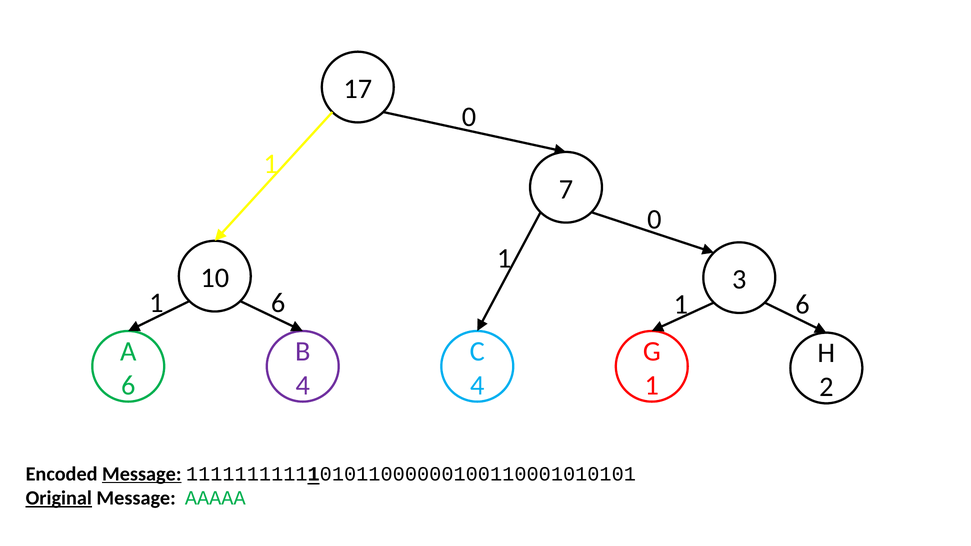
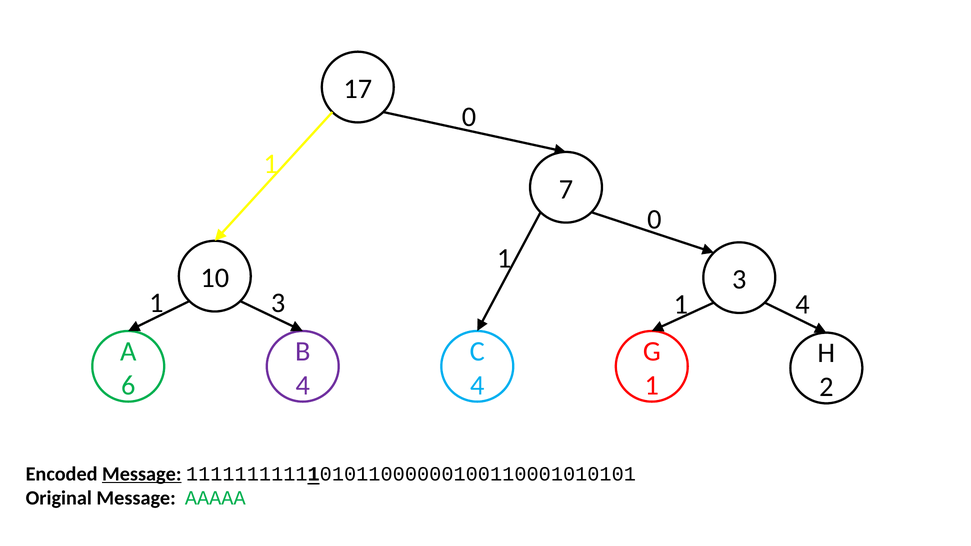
6: 6 -> 3 (278, 303)
6: 6 -> 4 (803, 304)
Original underline: present -> none (59, 498)
